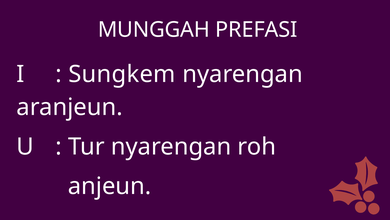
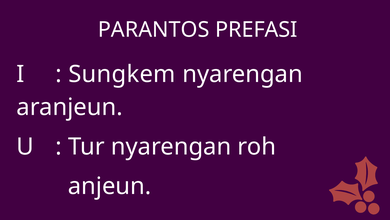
MUNGGAH: MUNGGAH -> PARANTOS (154, 30)
